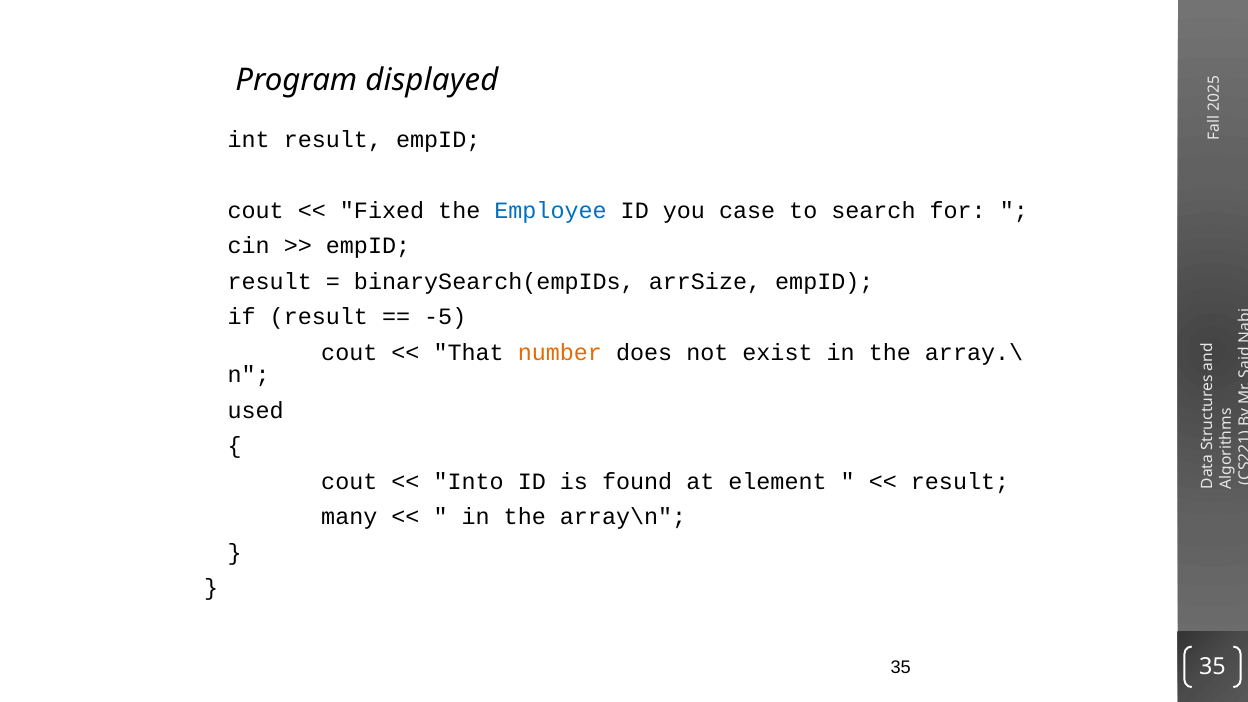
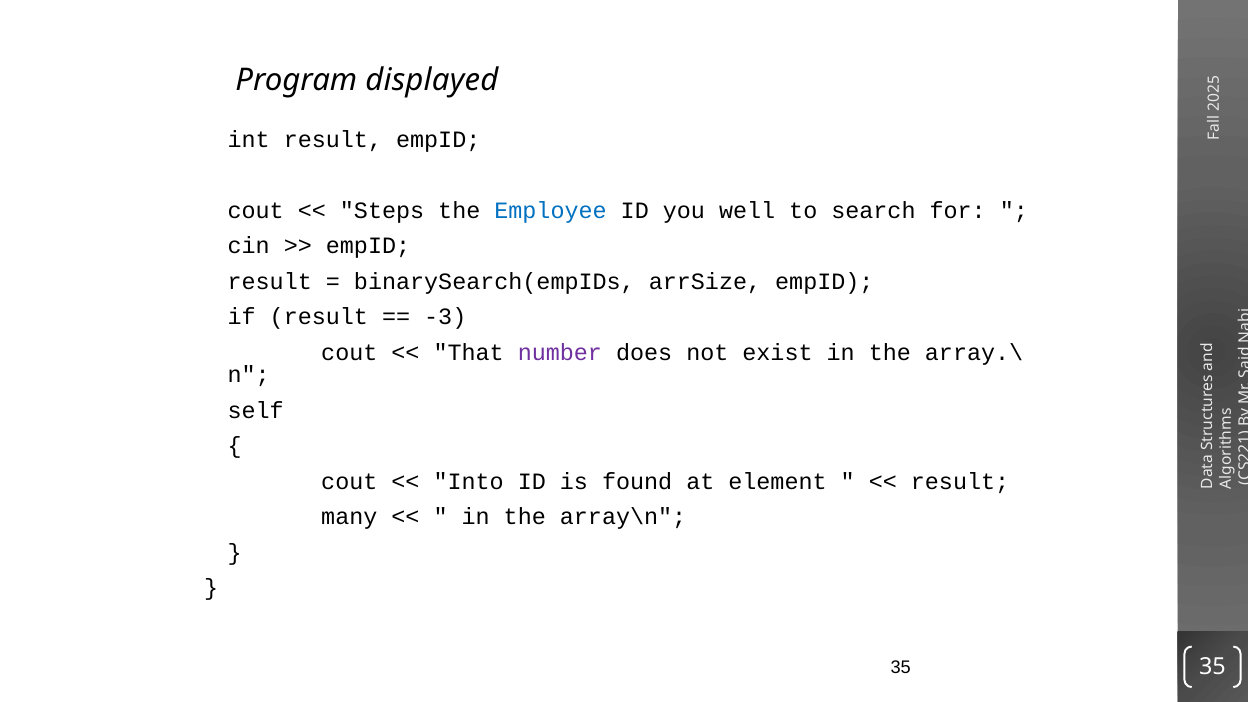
Fixed: Fixed -> Steps (382, 211)
case: case -> well (747, 211)
-5: -5 -> -3 (445, 317)
number colour: orange -> purple (560, 353)
used: used -> self (256, 411)
